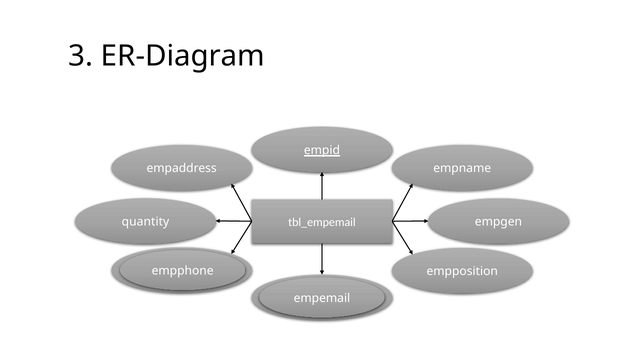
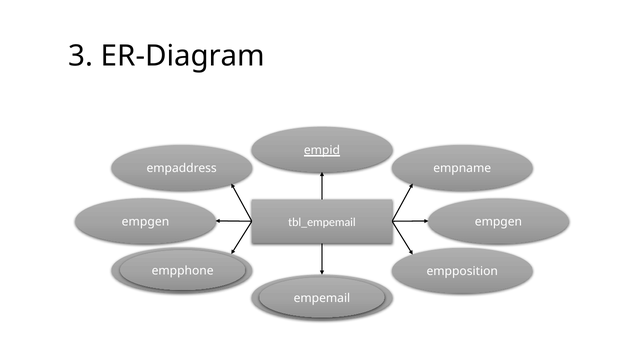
quantity: quantity -> empgen (145, 222)
